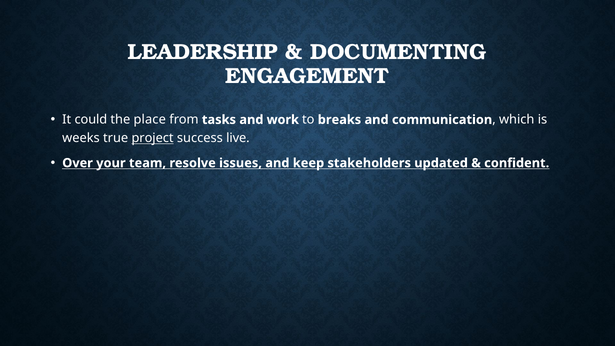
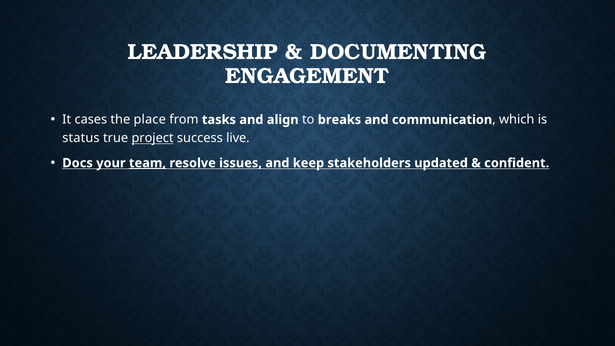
could: could -> cases (91, 120)
work: work -> align (283, 120)
weeks: weeks -> status (81, 138)
Over: Over -> Docs (78, 163)
team underline: none -> present (147, 163)
